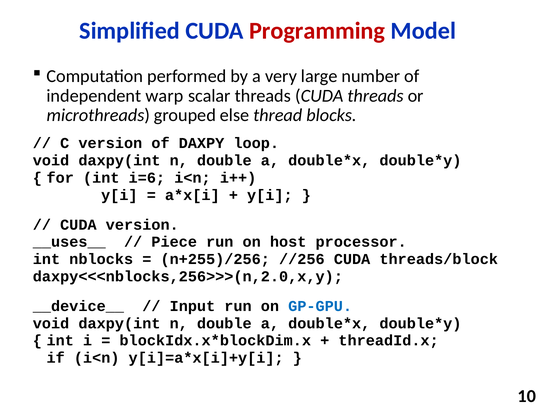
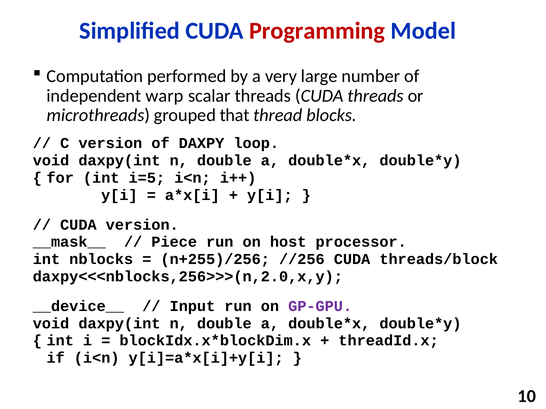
else: else -> that (235, 115)
i=6: i=6 -> i=5 (147, 178)
__uses__: __uses__ -> __mask__ (69, 242)
GP-GPU colour: blue -> purple (320, 306)
